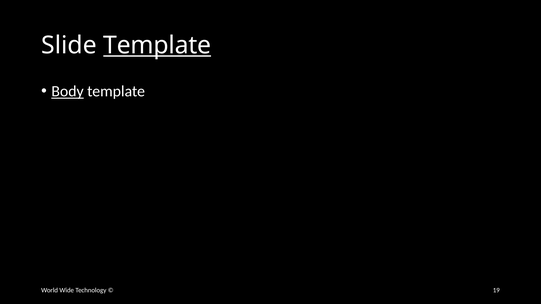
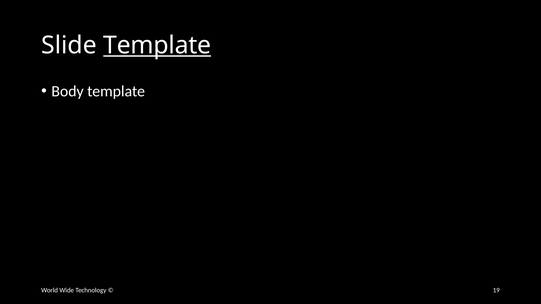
Body underline: present -> none (68, 91)
